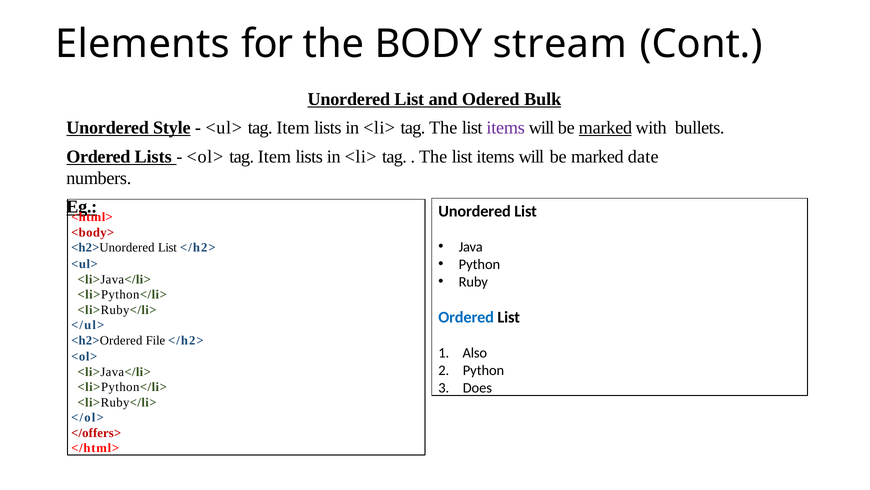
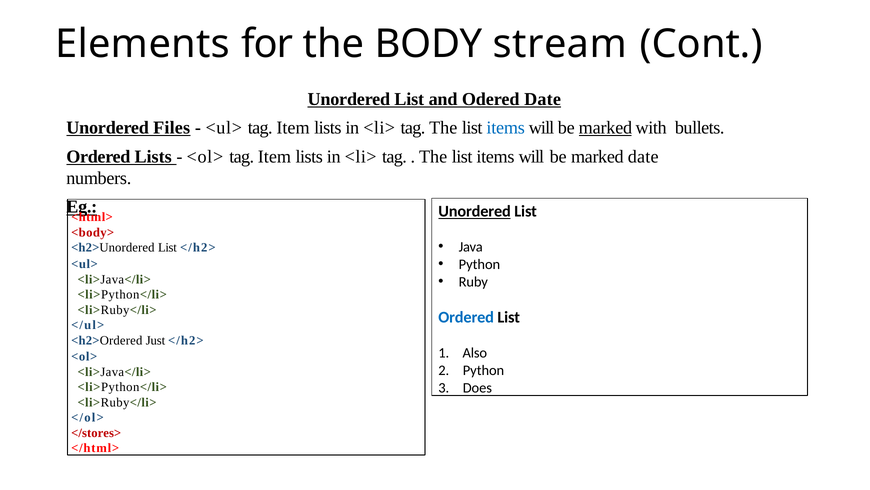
Odered Bulk: Bulk -> Date (543, 99)
Style: Style -> Files (172, 128)
items colour: purple -> blue (506, 128)
Unordered underline: none -> present (475, 211)
File: File -> Just (155, 340)
</offers>: </offers> -> </stores> (96, 432)
